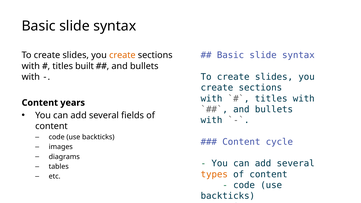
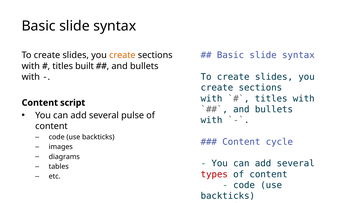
years: years -> script (73, 103)
fields: fields -> pulse (133, 115)
types colour: orange -> red (214, 174)
